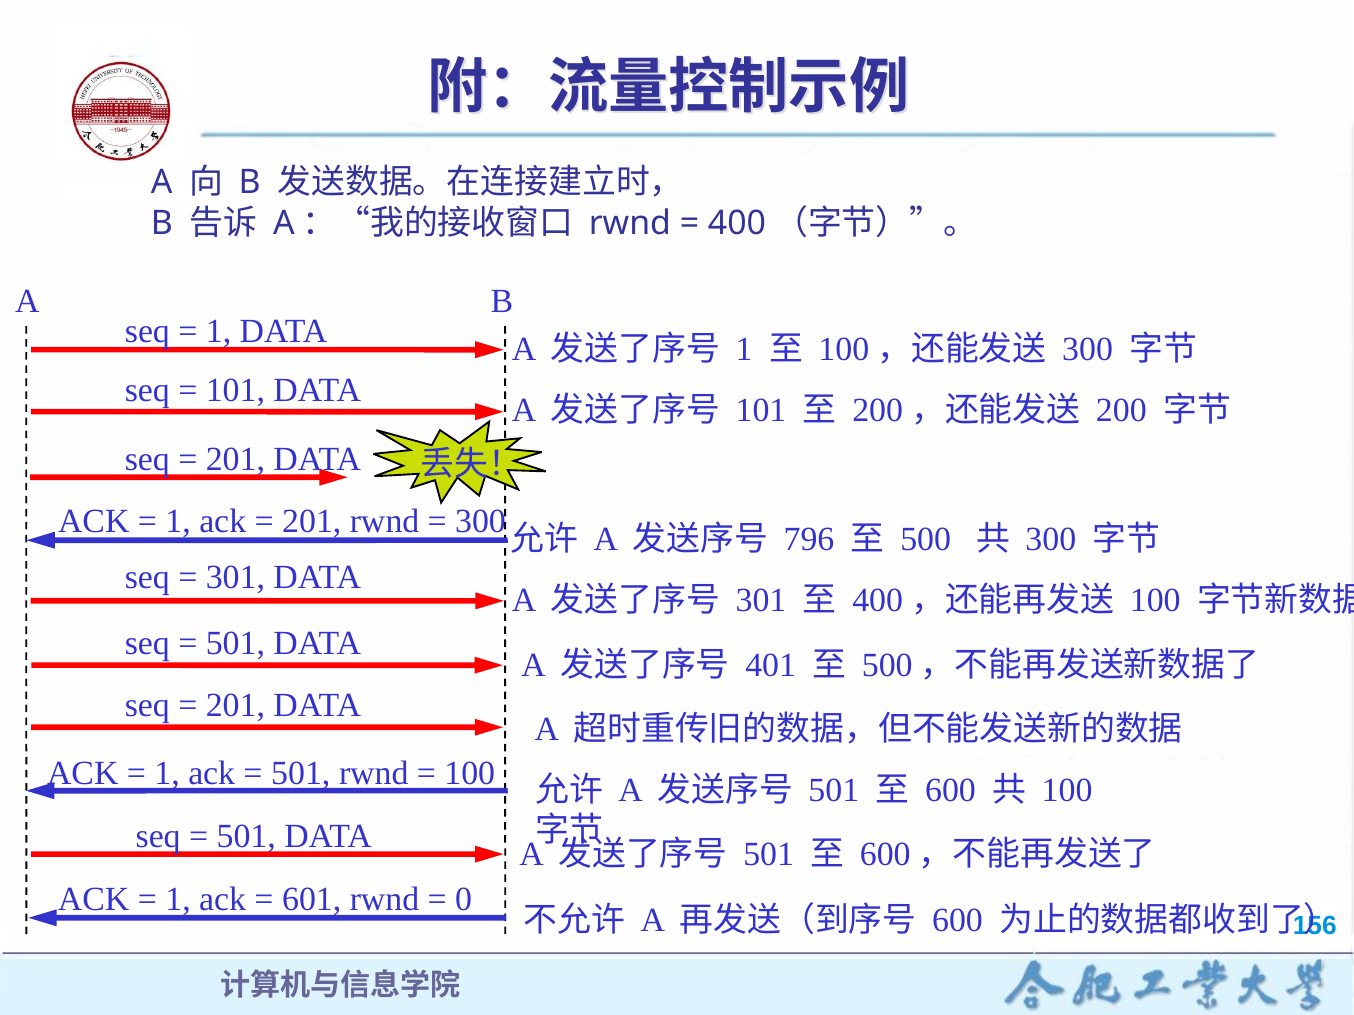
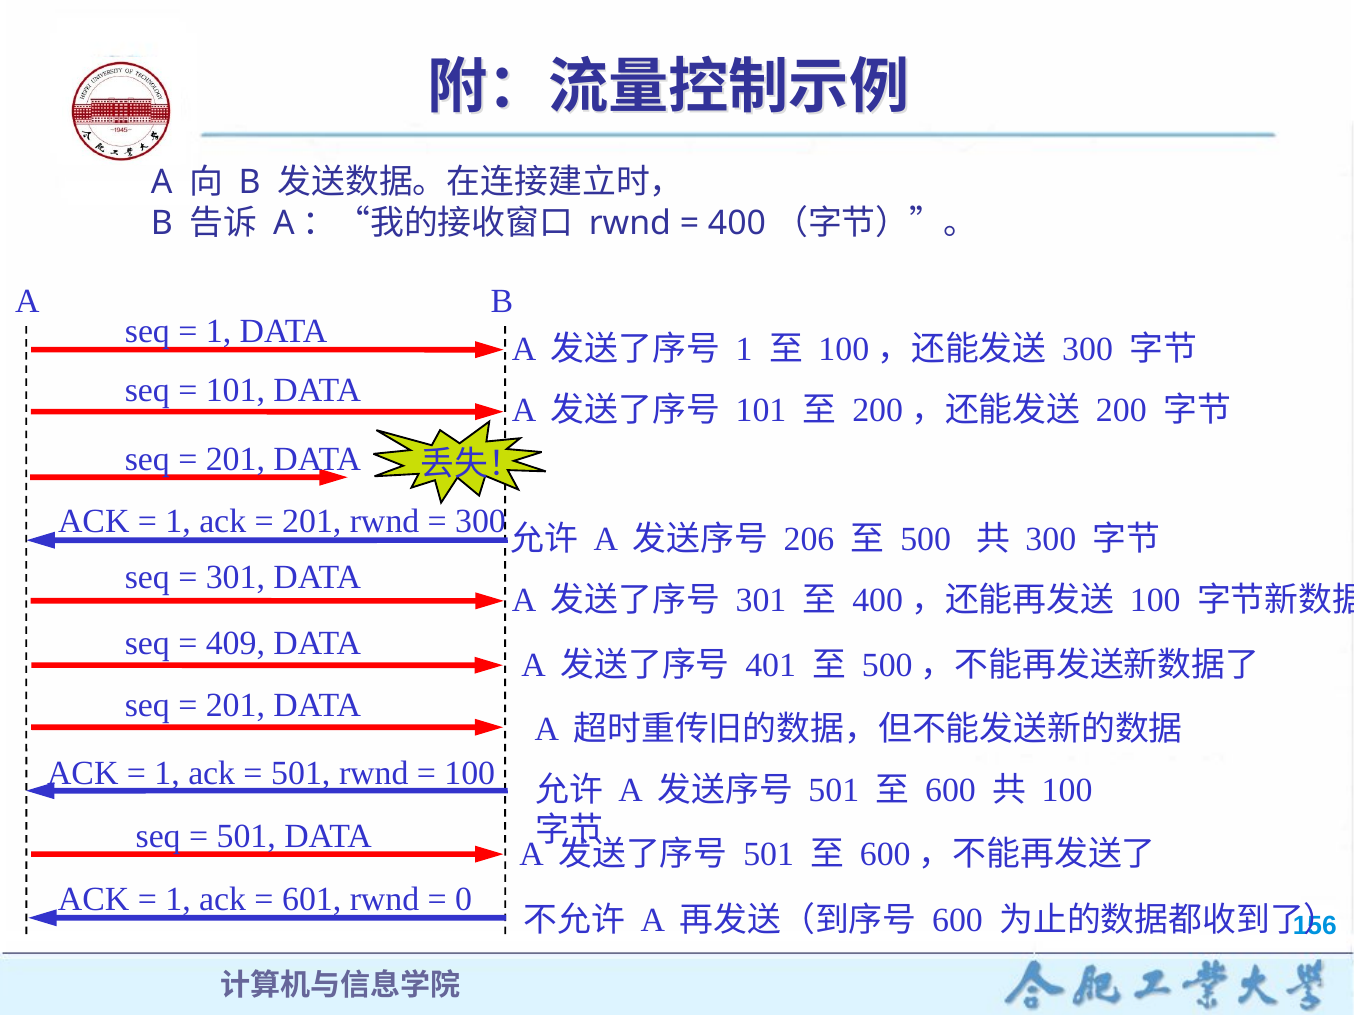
796: 796 -> 206 (809, 540)
501: 501 -> 409 (235, 644)
